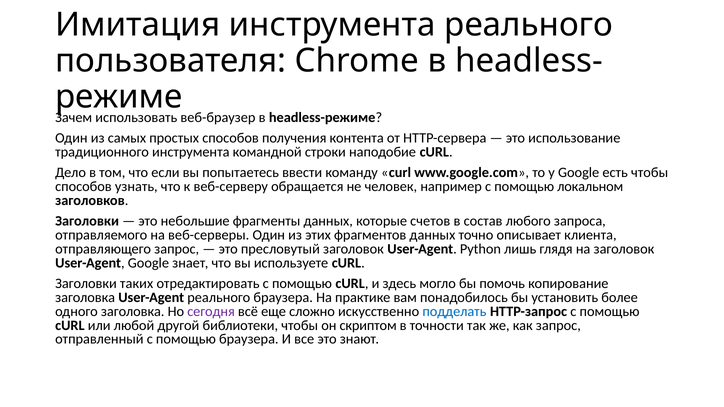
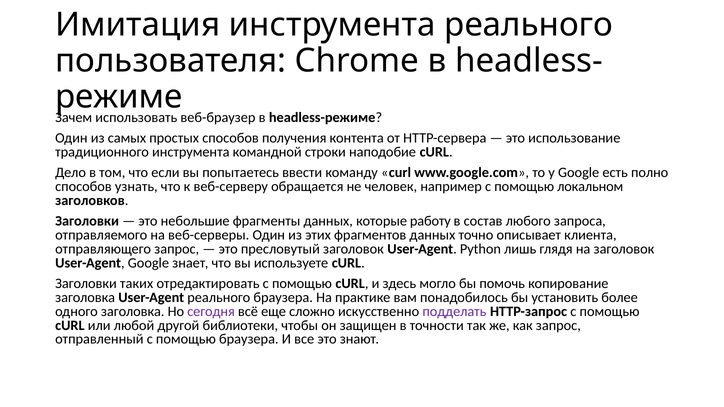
есть чтобы: чтобы -> полно (650, 173)
счетов: счетов -> работу (430, 221)
подделать colour: blue -> purple (454, 312)
скриптом: скриптом -> защищен (368, 326)
